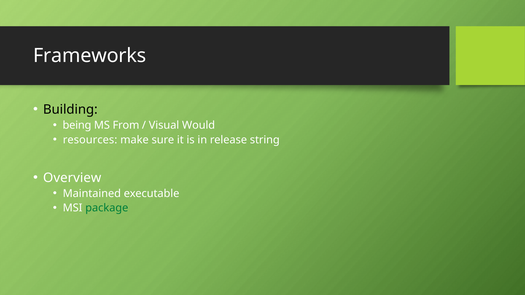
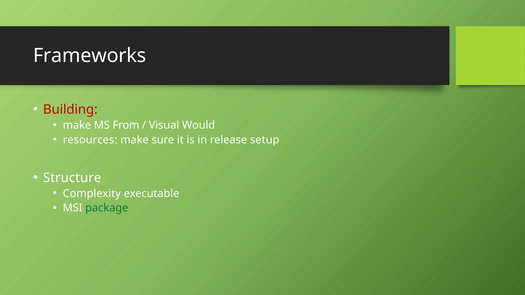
Building colour: black -> red (70, 110)
being: being -> make (77, 125)
string: string -> setup (265, 140)
Overview: Overview -> Structure (72, 178)
Maintained: Maintained -> Complexity (92, 194)
